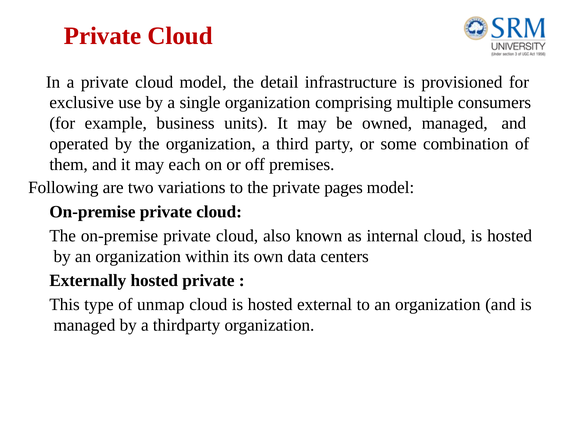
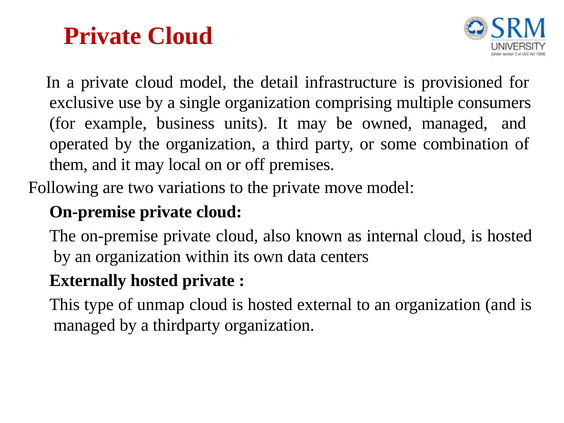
each: each -> local (185, 164)
pages: pages -> move (344, 188)
